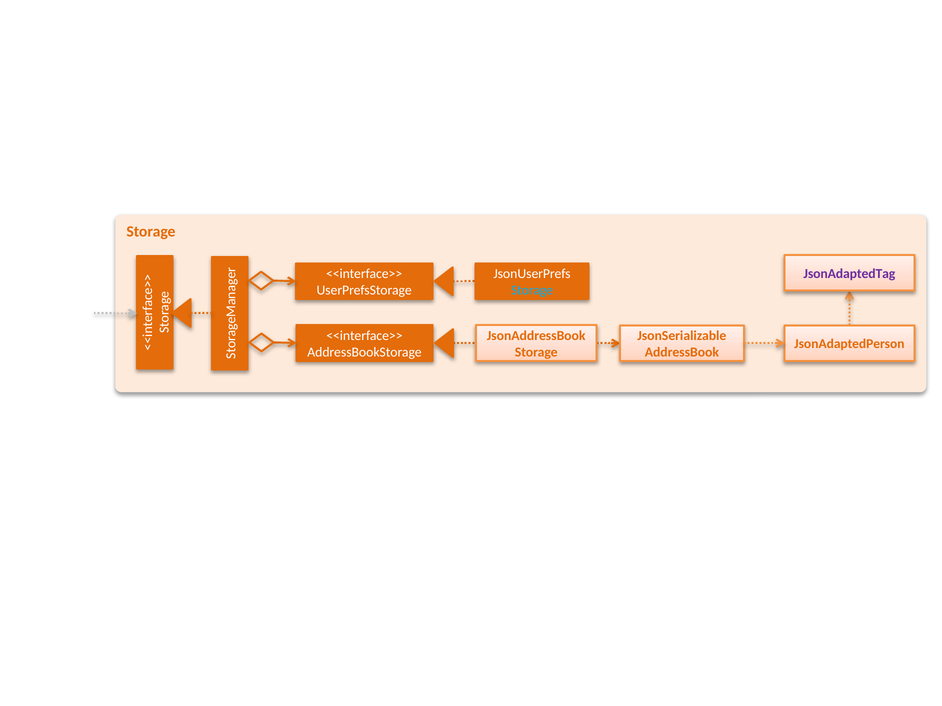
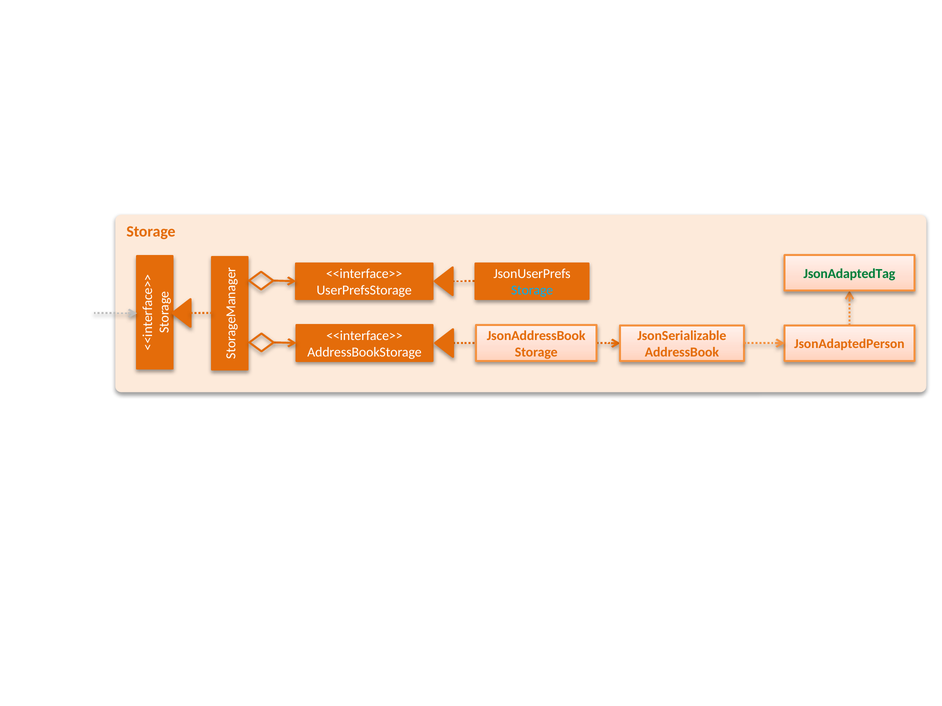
JsonAdaptedTag colour: purple -> green (849, 274)
